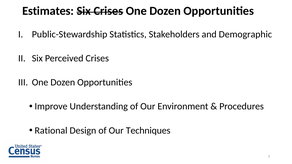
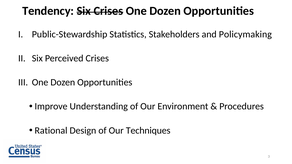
Estimates: Estimates -> Tendency (48, 11)
Demographic: Demographic -> Policymaking (245, 34)
